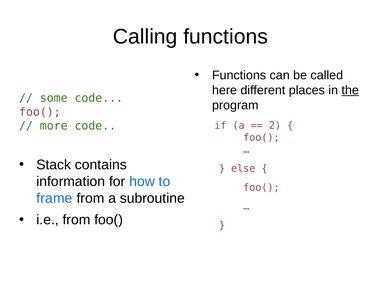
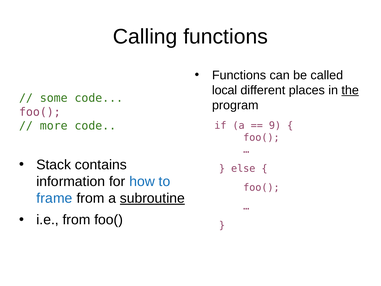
here: here -> local (225, 90)
2: 2 -> 9 (275, 125)
subroutine underline: none -> present (152, 198)
